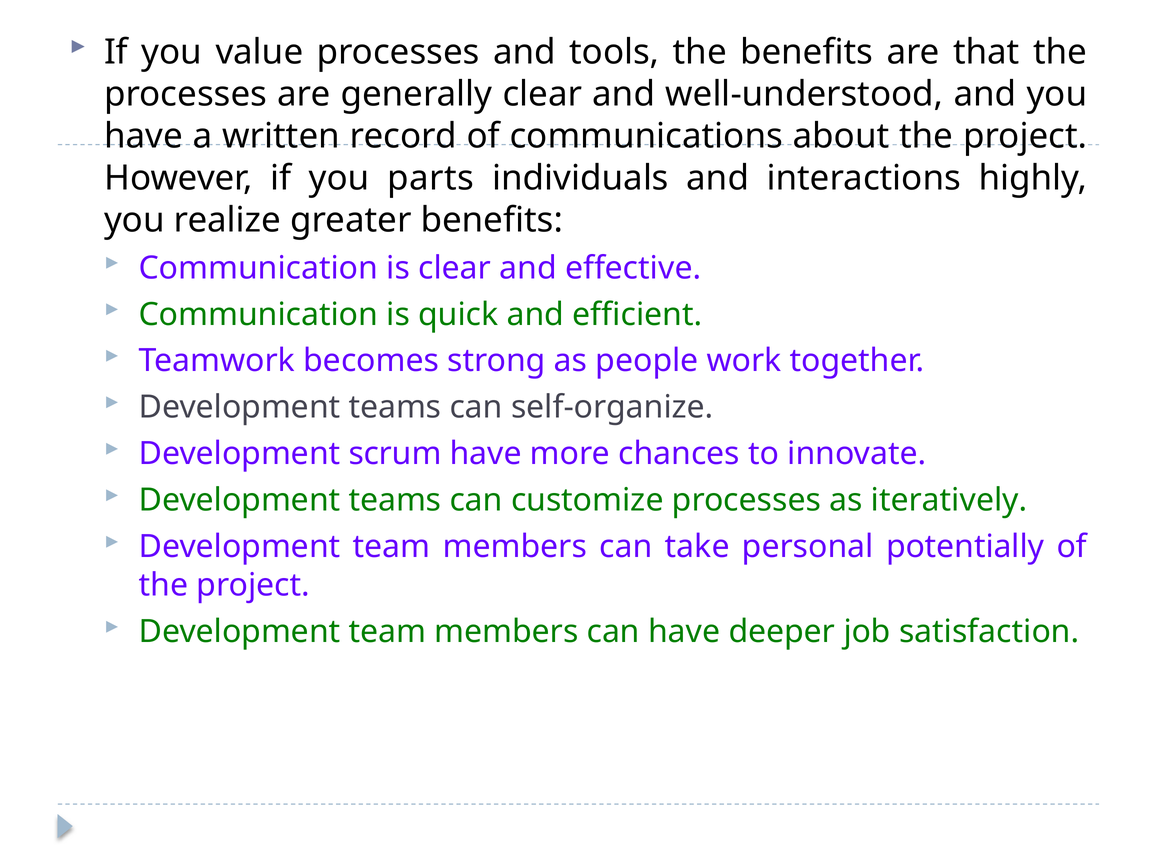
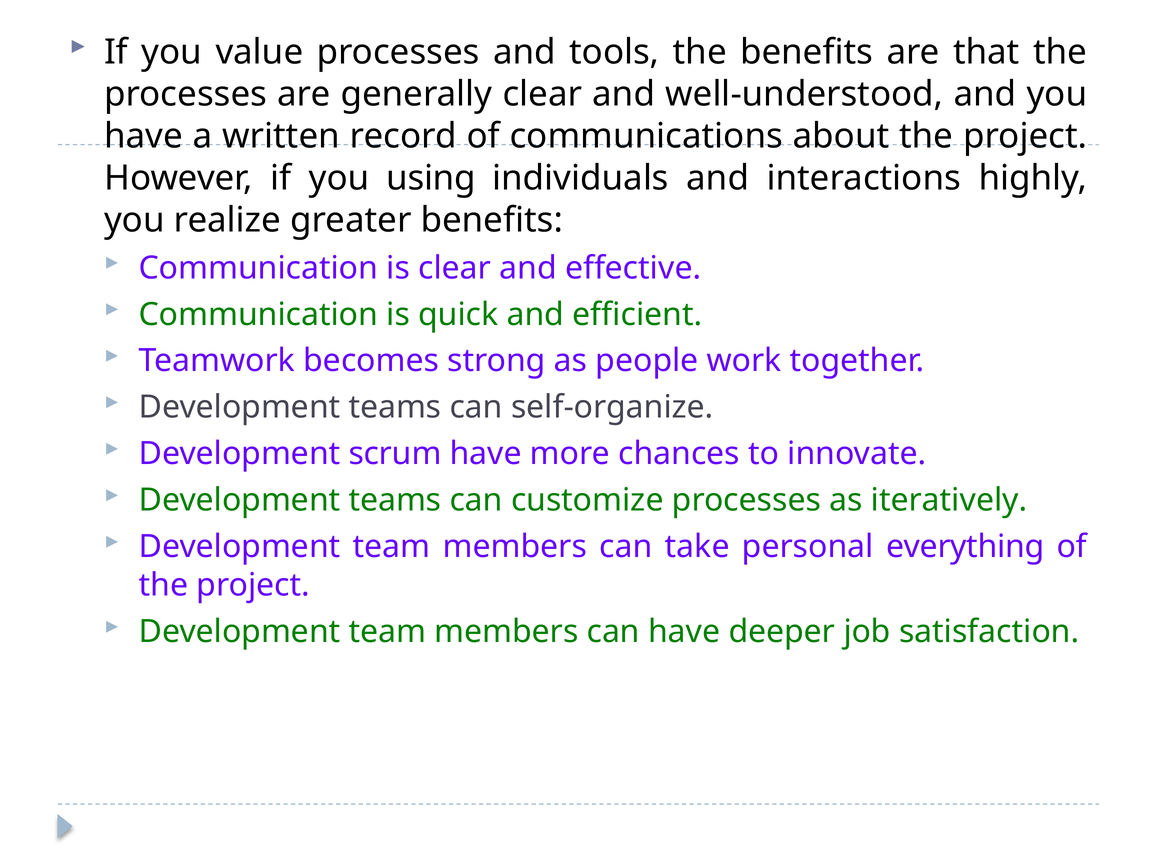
parts: parts -> using (431, 178)
potentially: potentially -> everything (965, 547)
